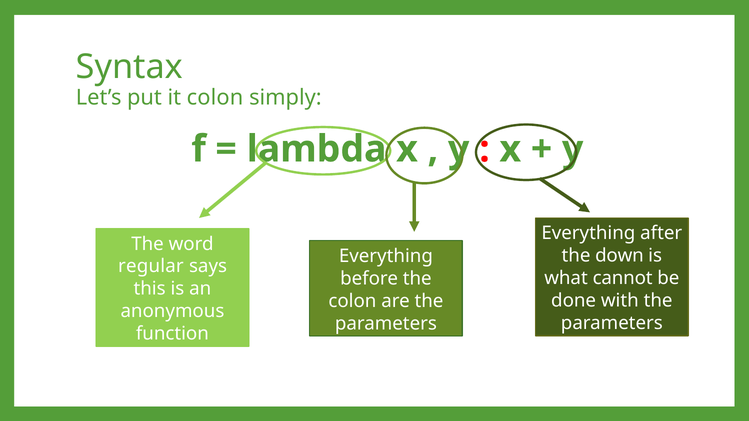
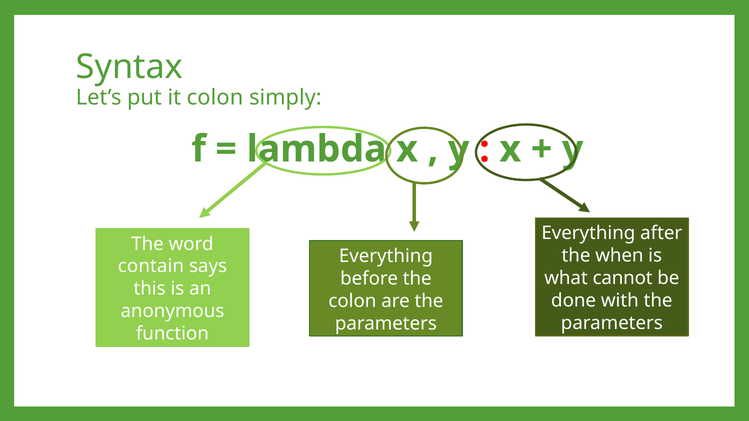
down: down -> when (619, 256)
regular: regular -> contain (151, 267)
